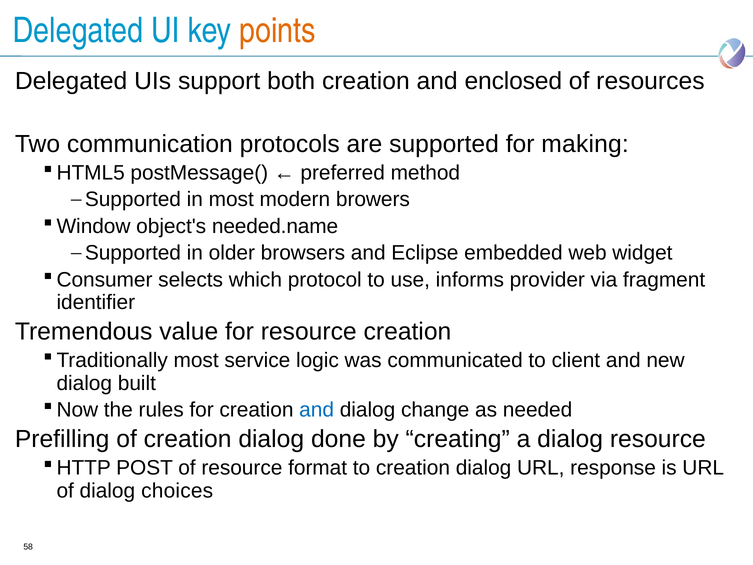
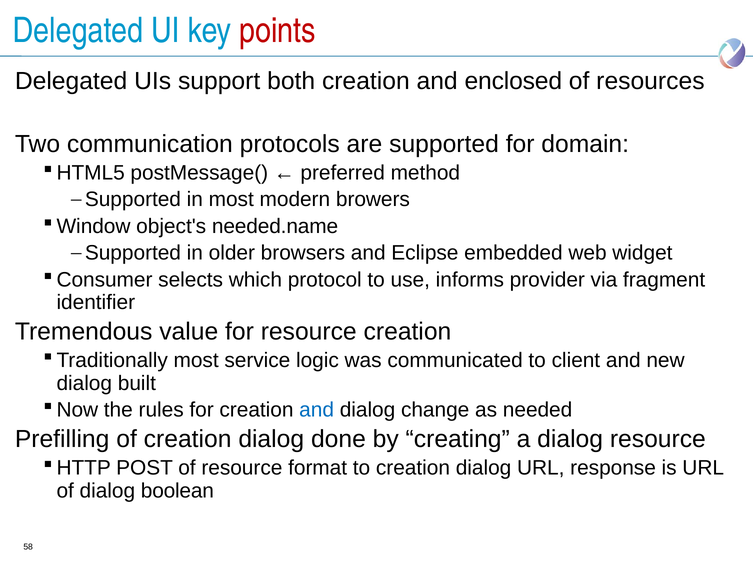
points colour: orange -> red (277, 30)
making: making -> domain (585, 144)
choices: choices -> boolean (177, 490)
